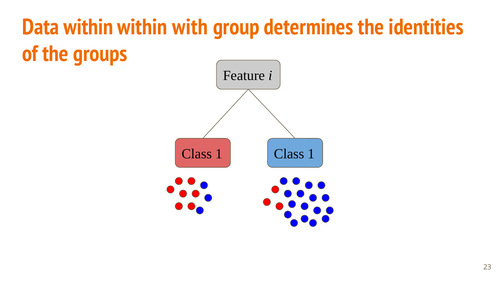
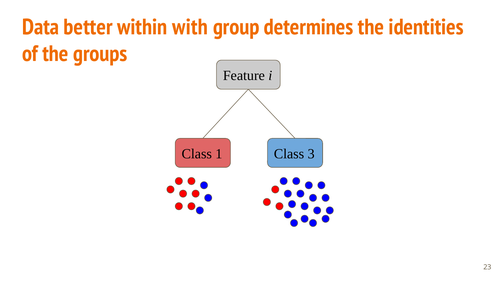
Data within: within -> better (88, 27)
1: 1 -> 3 (311, 154)
